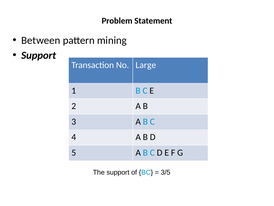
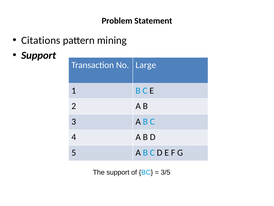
Between: Between -> Citations (41, 40)
